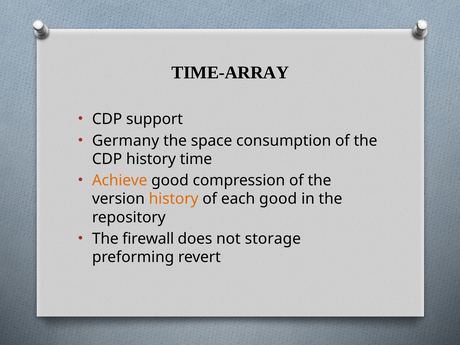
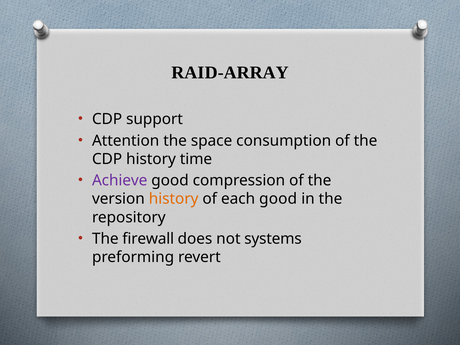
TIME-ARRAY: TIME-ARRAY -> RAID-ARRAY (230, 73)
Germany: Germany -> Attention (126, 141)
Achieve colour: orange -> purple (120, 181)
storage: storage -> systems (273, 239)
